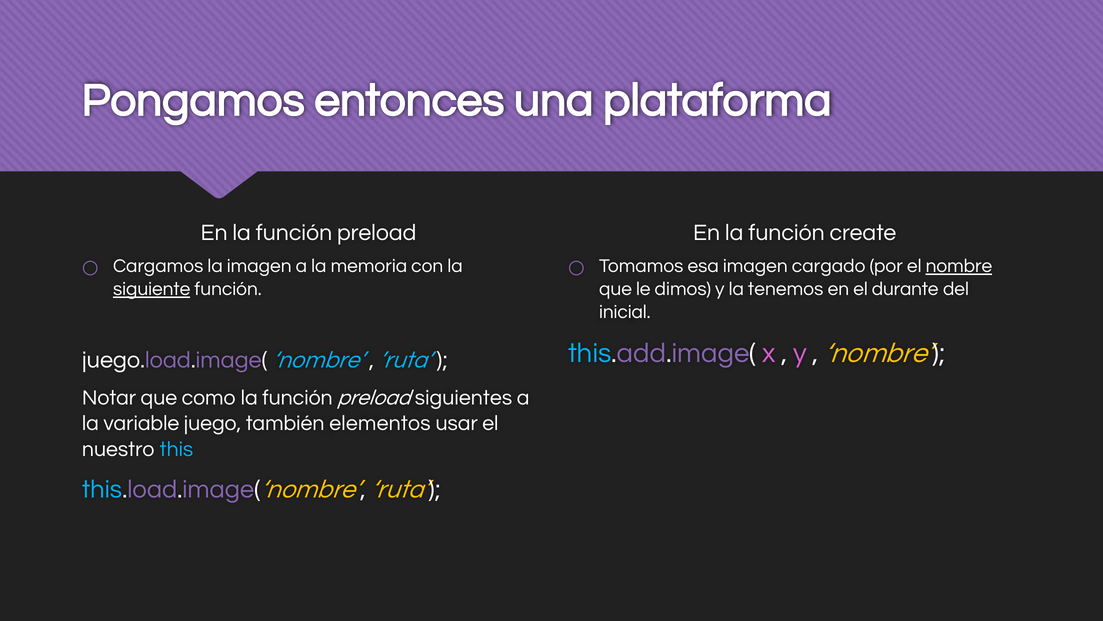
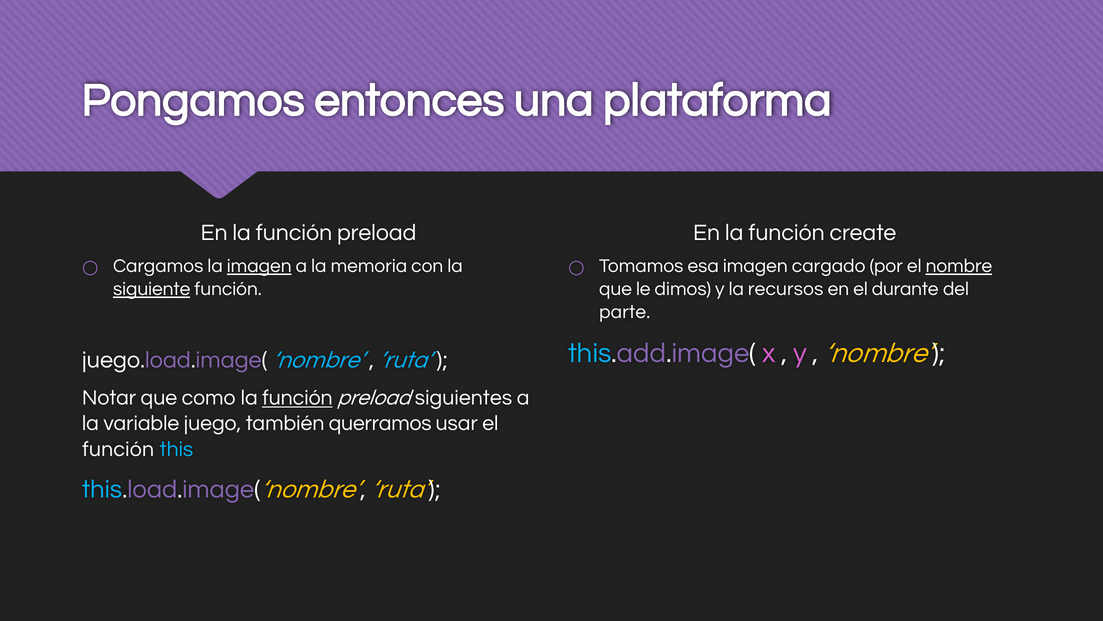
imagen underline: none -> present (259, 266)
tenemos: tenemos -> recursos (786, 289)
inicial: inicial -> parte (625, 312)
función underline: none -> present (297, 398)
elementos: elementos -> querramos (380, 423)
nuestro: nuestro -> función (118, 449)
